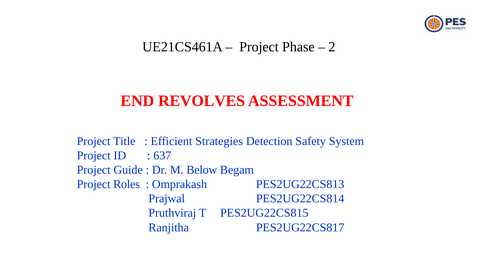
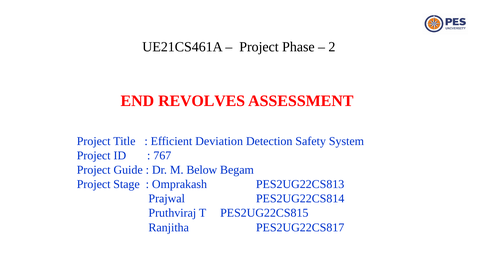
Strategies: Strategies -> Deviation (219, 141)
637: 637 -> 767 (162, 156)
Roles: Roles -> Stage (127, 184)
